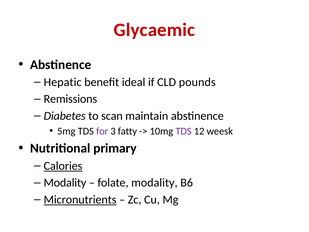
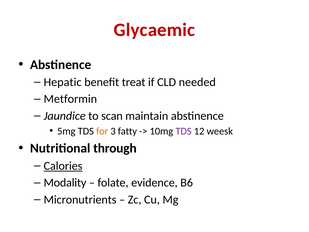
ideal: ideal -> treat (134, 82)
pounds: pounds -> needed (197, 82)
Remissions: Remissions -> Metformin (70, 99)
Diabetes: Diabetes -> Jaundice (65, 116)
for colour: purple -> orange (102, 131)
primary: primary -> through (115, 148)
folate modality: modality -> evidence (154, 183)
Micronutrients underline: present -> none (80, 199)
